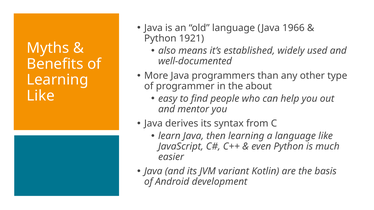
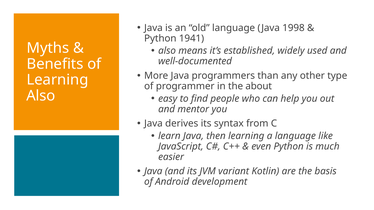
1966: 1966 -> 1998 (293, 28)
1921: 1921 -> 1941 (192, 38)
Like: Like -> Also (41, 96)
